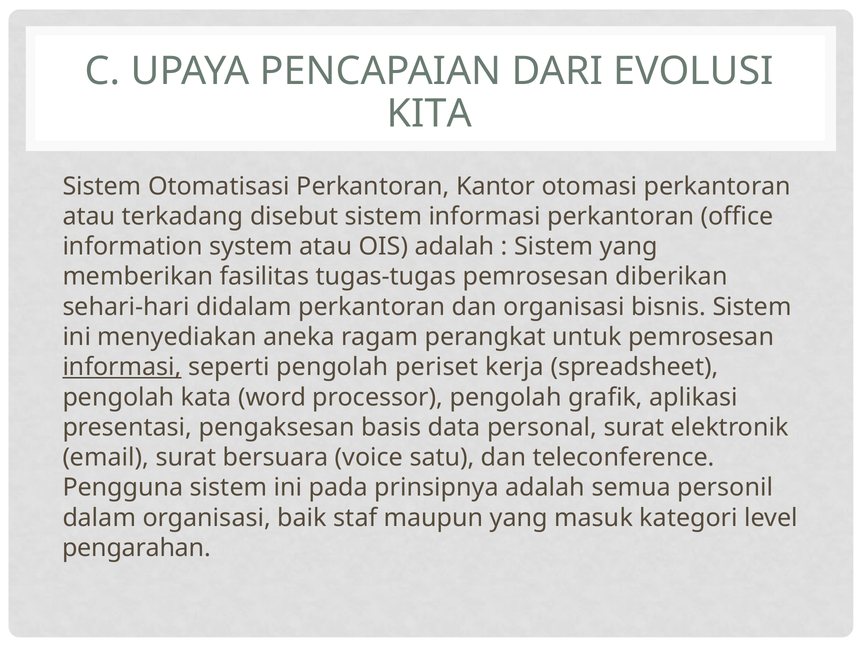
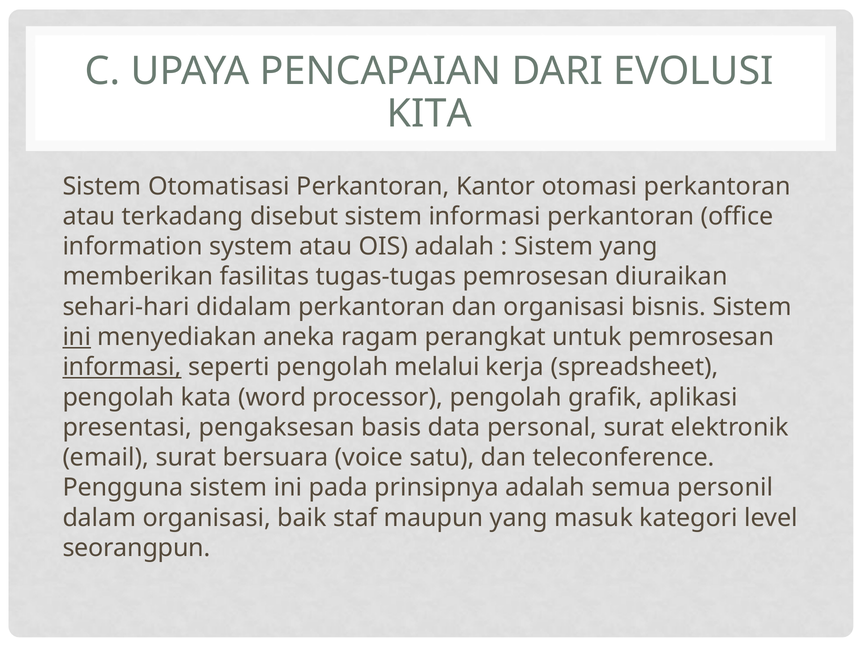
diberikan: diberikan -> diuraikan (671, 277)
ini underline: none -> present (77, 337)
periset: periset -> melalui (437, 367)
pengarahan: pengarahan -> seorangpun (137, 548)
